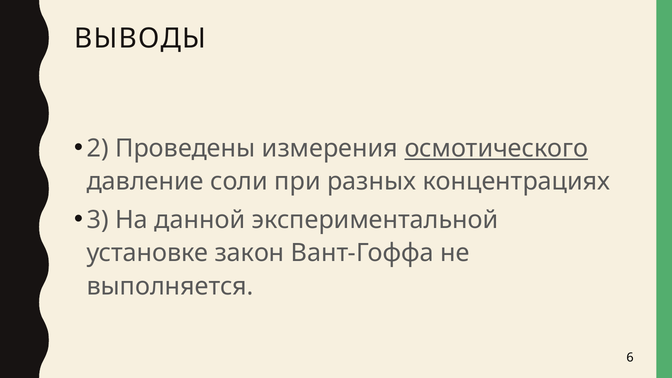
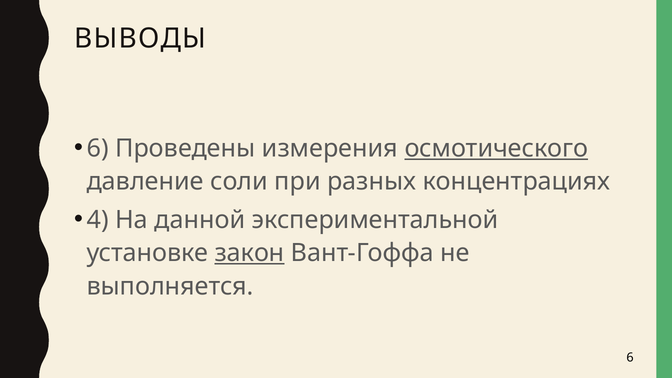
2: 2 -> 6 (98, 148)
3: 3 -> 4 (98, 220)
закон underline: none -> present (250, 253)
